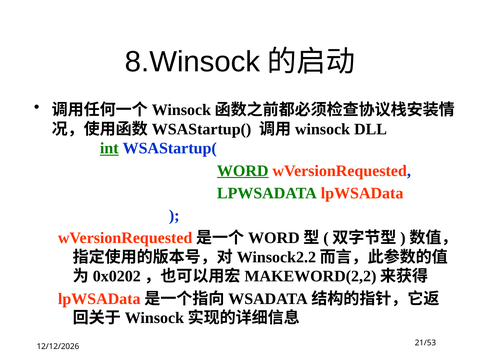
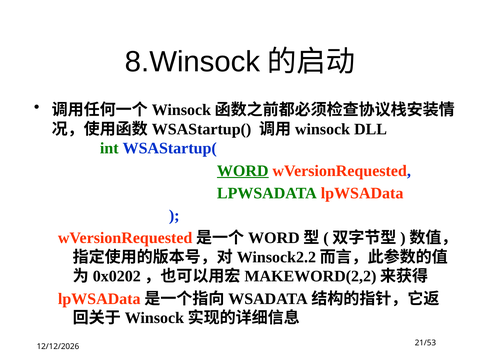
int underline: present -> none (109, 148)
